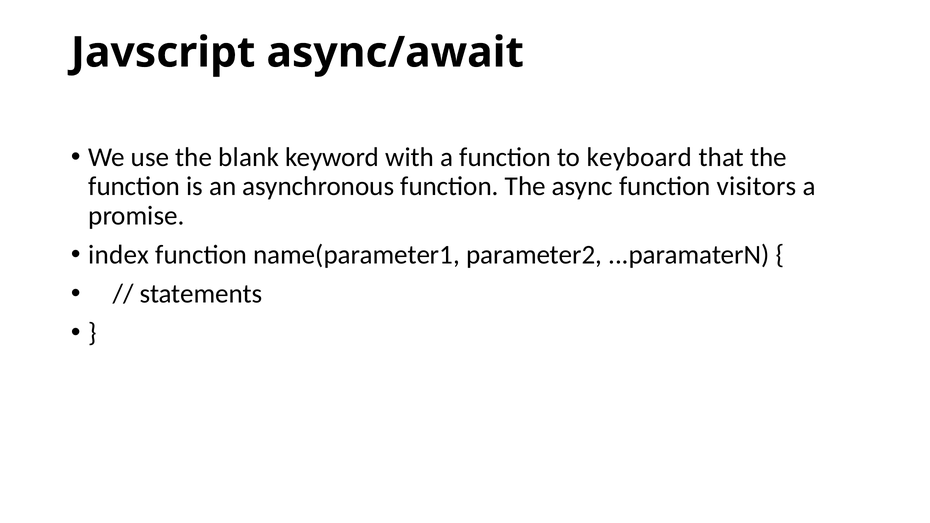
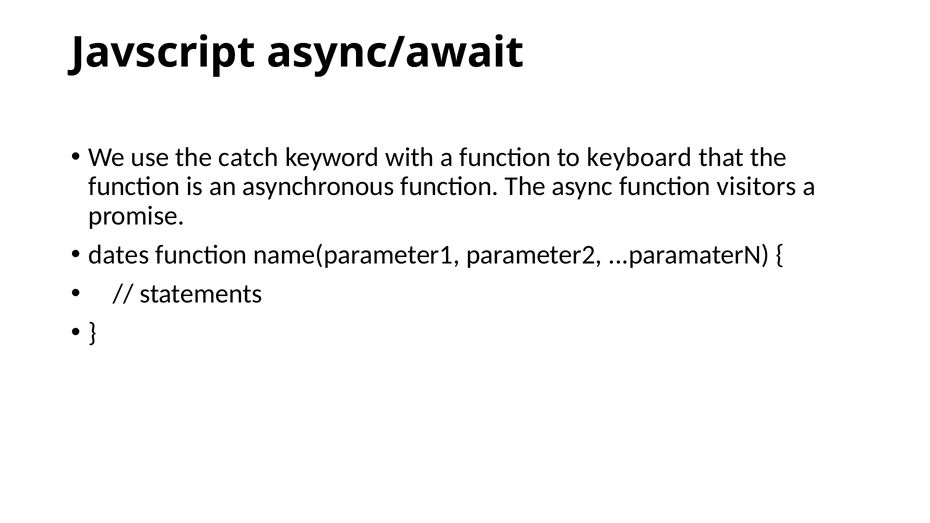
blank: blank -> catch (249, 157)
index: index -> dates (119, 255)
